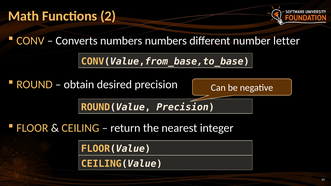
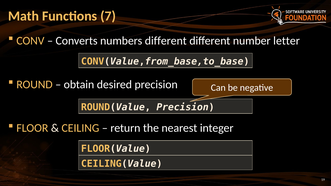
2: 2 -> 7 (108, 16)
numbers numbers: numbers -> different (166, 41)
